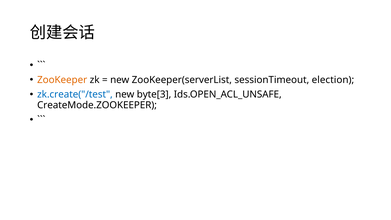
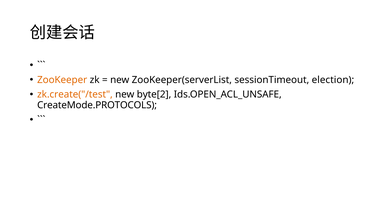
zk.create("/test colour: blue -> orange (75, 94)
byte[3: byte[3 -> byte[2 (154, 94)
CreateMode.ZOOKEEPER: CreateMode.ZOOKEEPER -> CreateMode.PROTOCOLS (97, 105)
